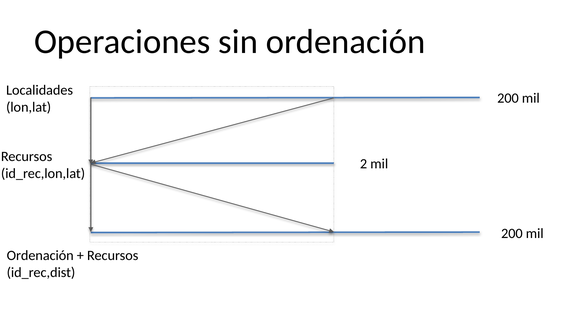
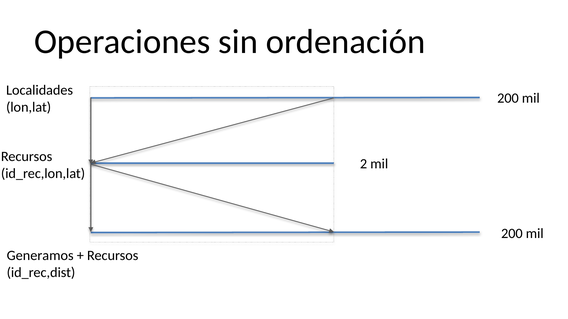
Ordenación: Ordenación -> Generamos (40, 256)
